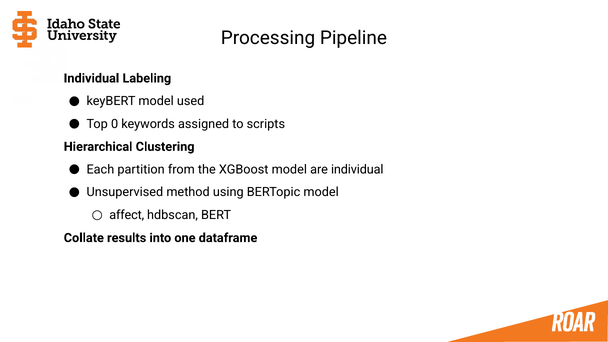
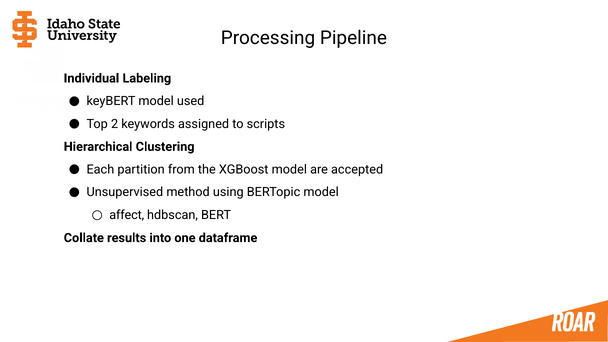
0: 0 -> 2 (115, 124)
are individual: individual -> accepted (357, 169)
